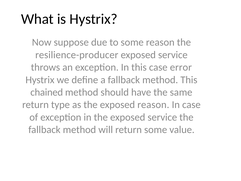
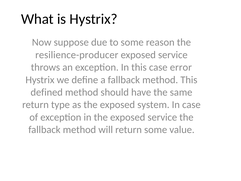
chained: chained -> defined (47, 92)
exposed reason: reason -> system (153, 105)
